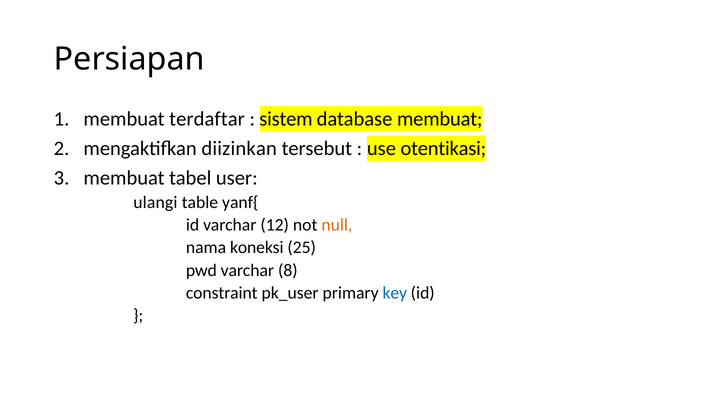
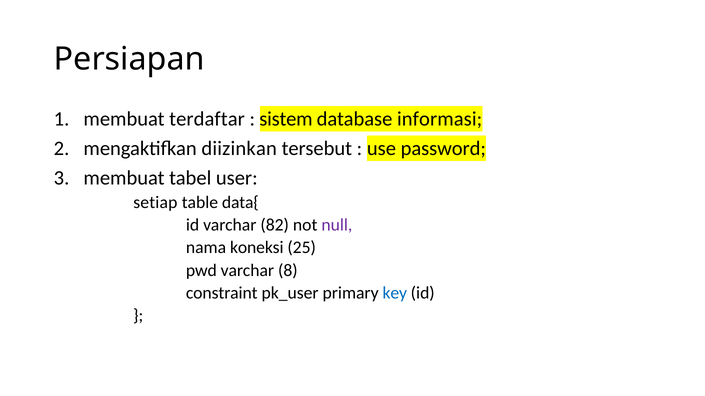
database membuat: membuat -> informasi (440, 119)
otentikasi: otentikasi -> password (443, 149)
ulangi: ulangi -> setiap (155, 203)
yanf{: yanf{ -> data{ (240, 203)
12: 12 -> 82 (275, 225)
null colour: orange -> purple (337, 225)
